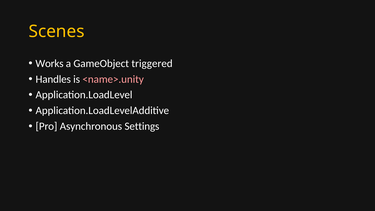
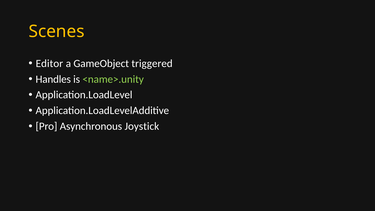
Works: Works -> Editor (49, 63)
<name>.unity colour: pink -> light green (113, 79)
Settings: Settings -> Joystick (142, 126)
